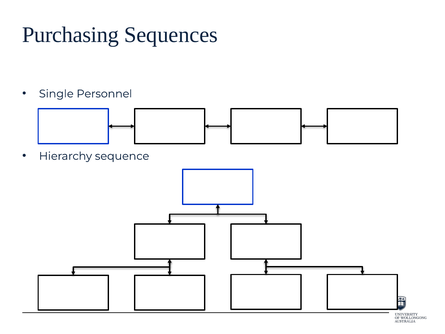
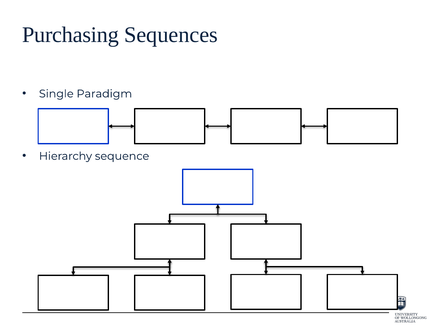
Personnel: Personnel -> Paradigm (104, 94)
